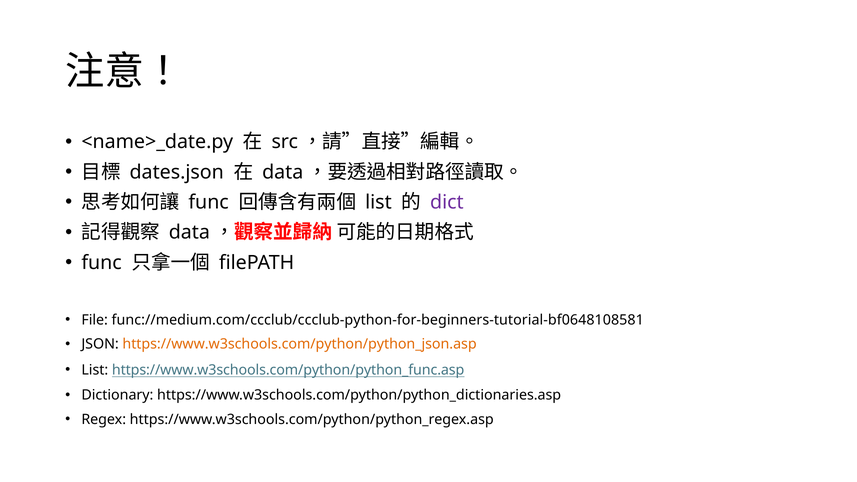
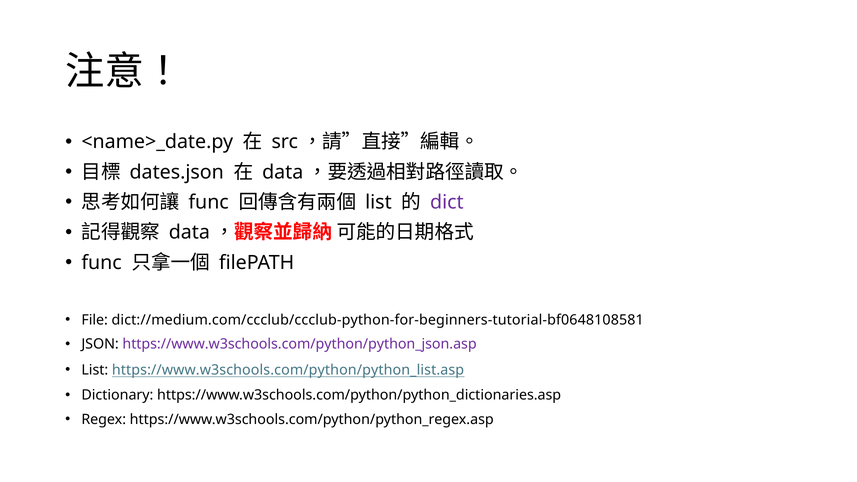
func://medium.com/ccclub/ccclub-python-for-beginners-tutorial-bf0648108581: func://medium.com/ccclub/ccclub-python-for-beginners-tutorial-bf0648108581 -> dict://medium.com/ccclub/ccclub-python-for-beginners-tutorial-bf0648108581 (378, 320)
https://www.w3schools.com/python/python_json.asp colour: orange -> purple (300, 344)
https://www.w3schools.com/python/python_func.asp: https://www.w3schools.com/python/python_func.asp -> https://www.w3schools.com/python/python_list.asp (288, 370)
